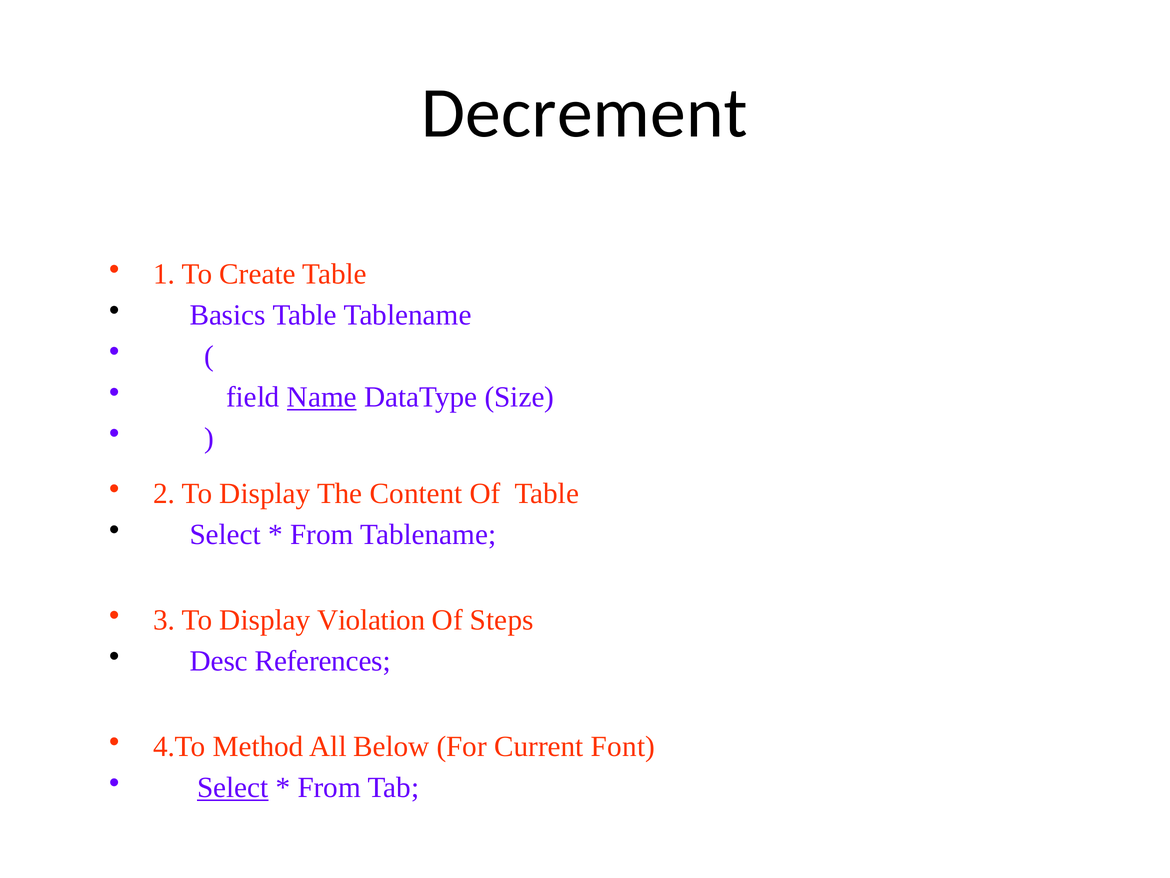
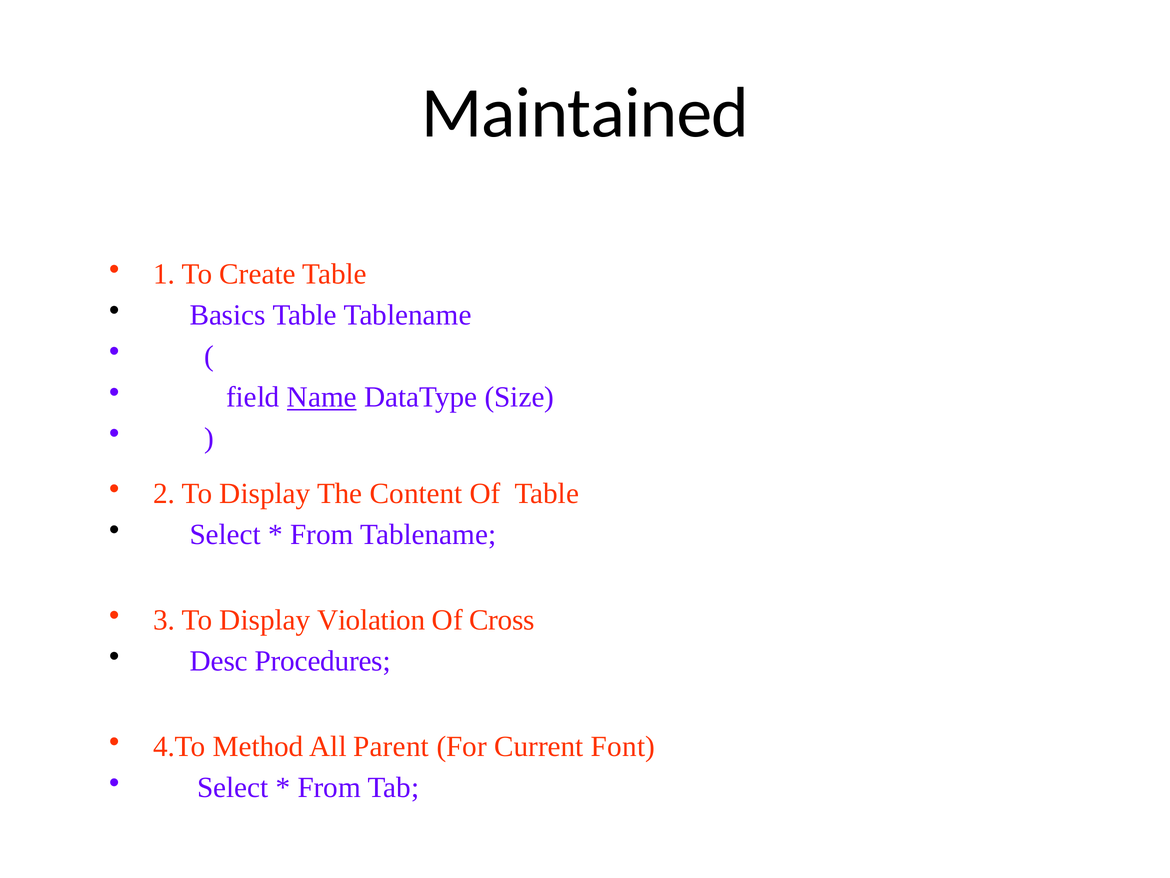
Decrement: Decrement -> Maintained (585, 113)
Steps: Steps -> Cross (502, 620)
References: References -> Procedures (323, 661)
Below: Below -> Parent (391, 746)
Select underline: present -> none (233, 787)
